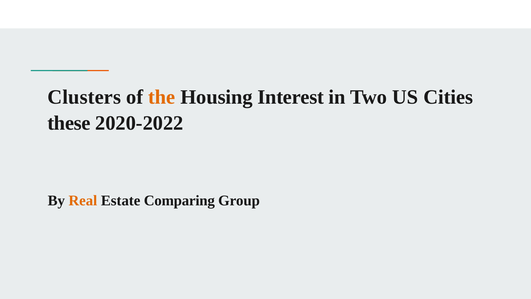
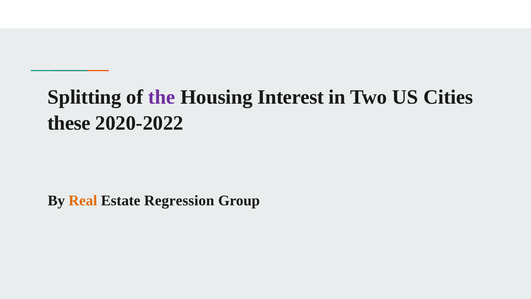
Clusters: Clusters -> Splitting (84, 97)
the colour: orange -> purple (162, 97)
Comparing: Comparing -> Regression (179, 200)
